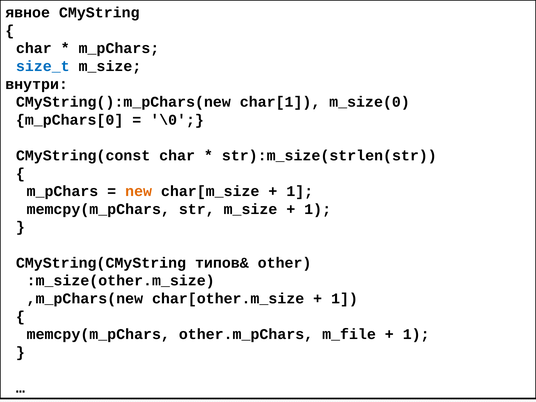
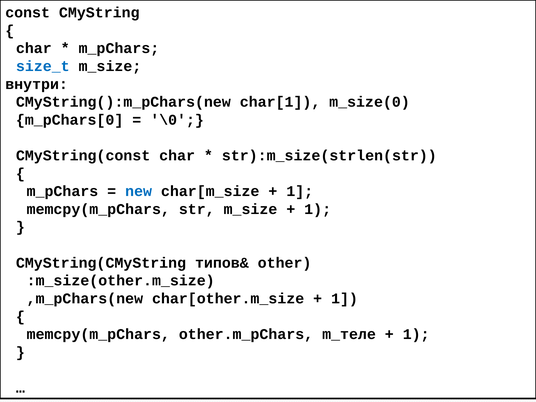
явное: явное -> const (28, 13)
new colour: orange -> blue (139, 191)
m_file: m_file -> m_теле (349, 334)
